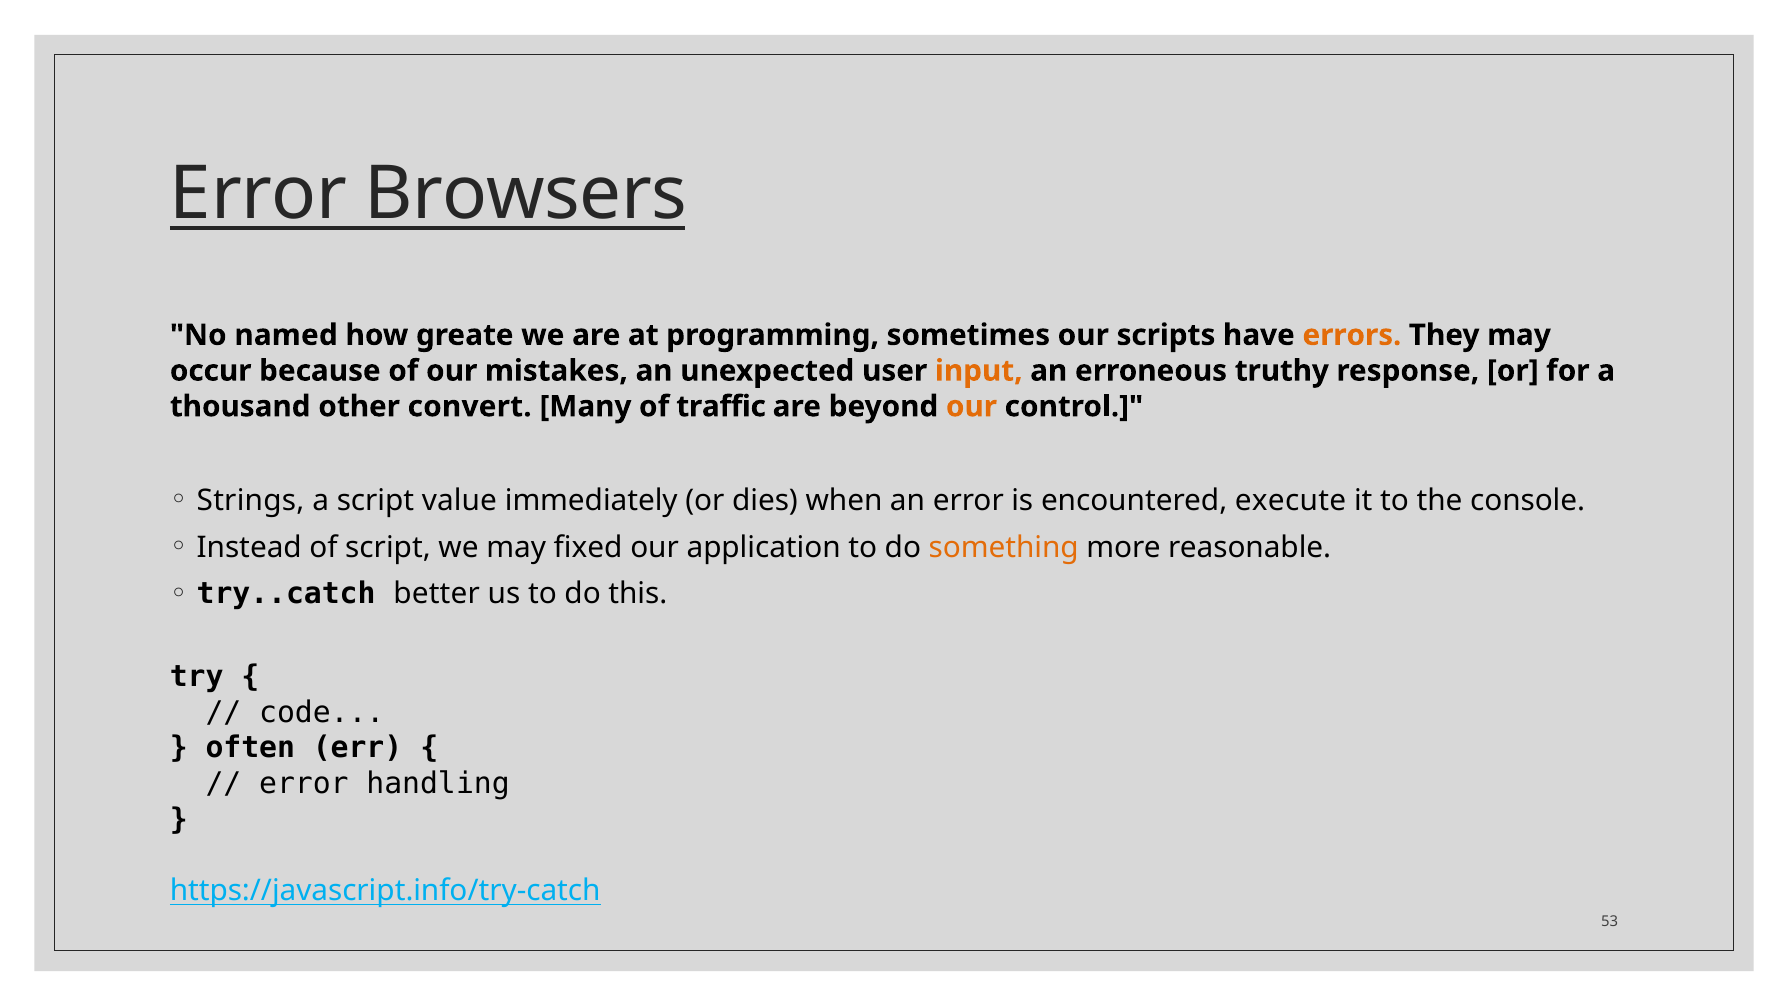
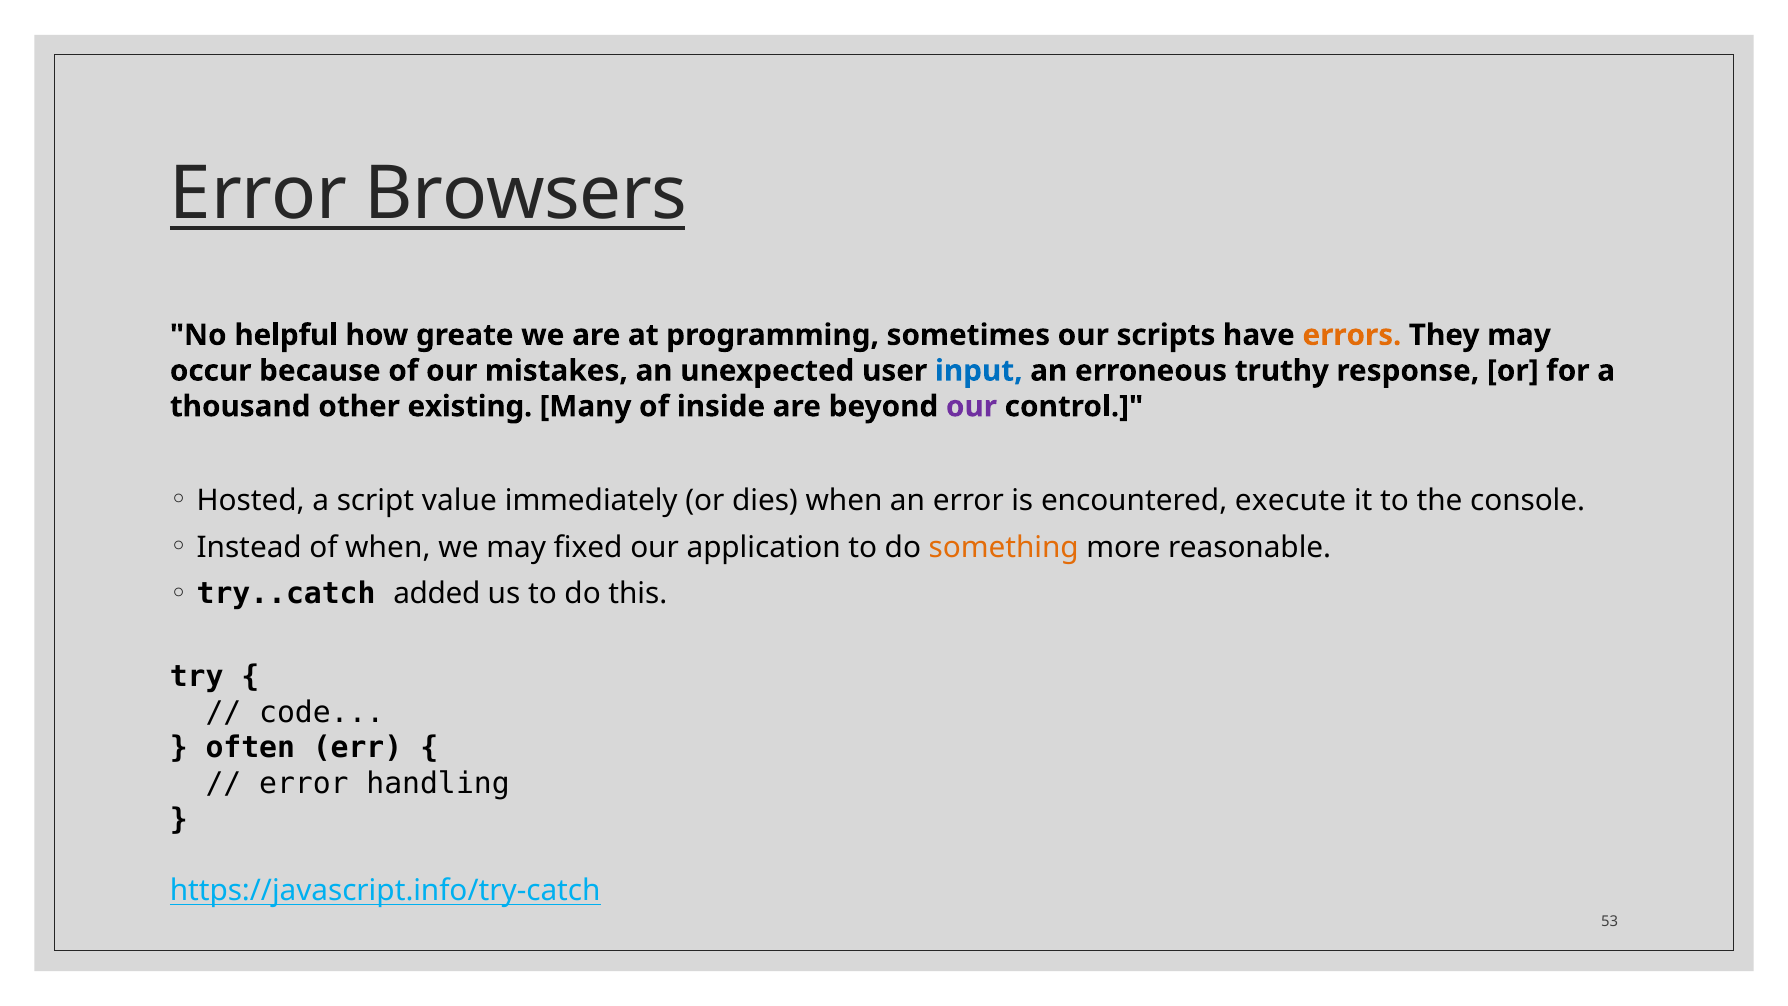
named: named -> helpful (286, 335)
input colour: orange -> blue (979, 371)
convert: convert -> existing (470, 406)
traffic: traffic -> inside (721, 406)
our colour: orange -> purple (971, 406)
Strings: Strings -> Hosted (251, 500)
of script: script -> when (388, 547)
better: better -> added (437, 594)
